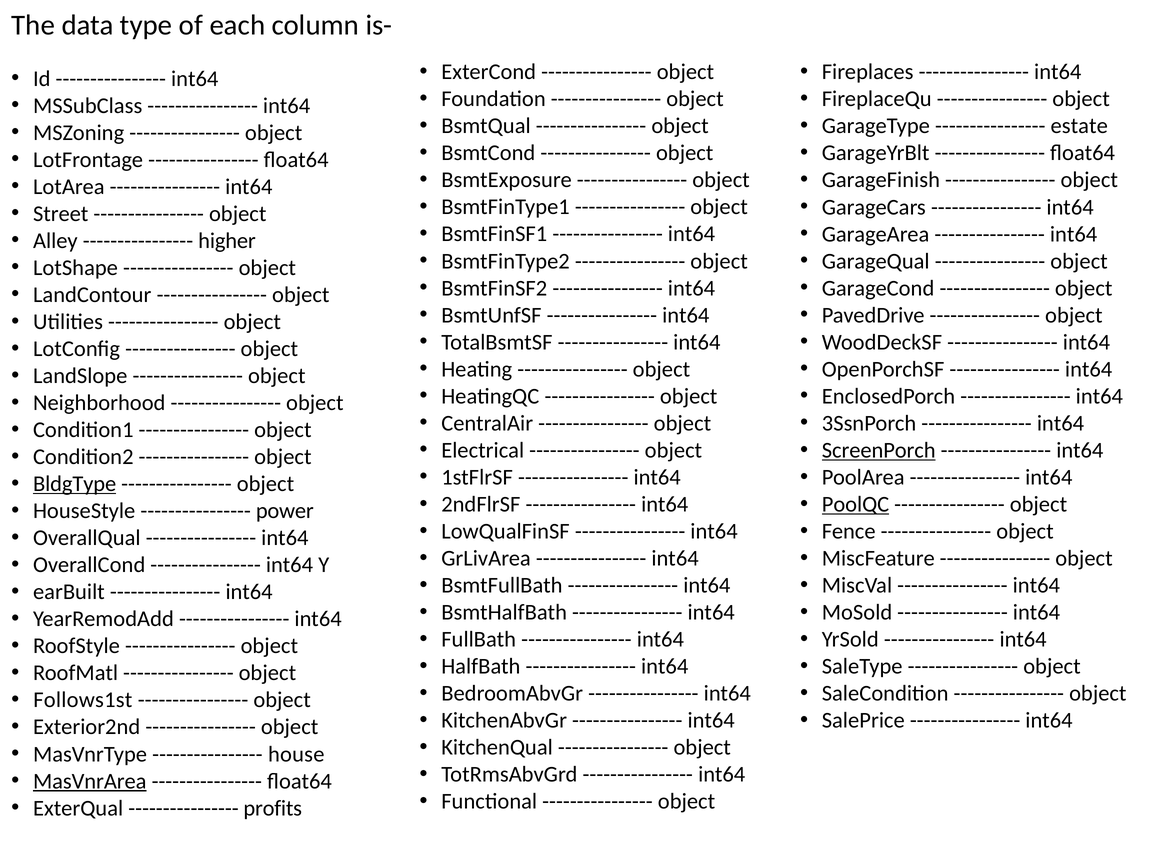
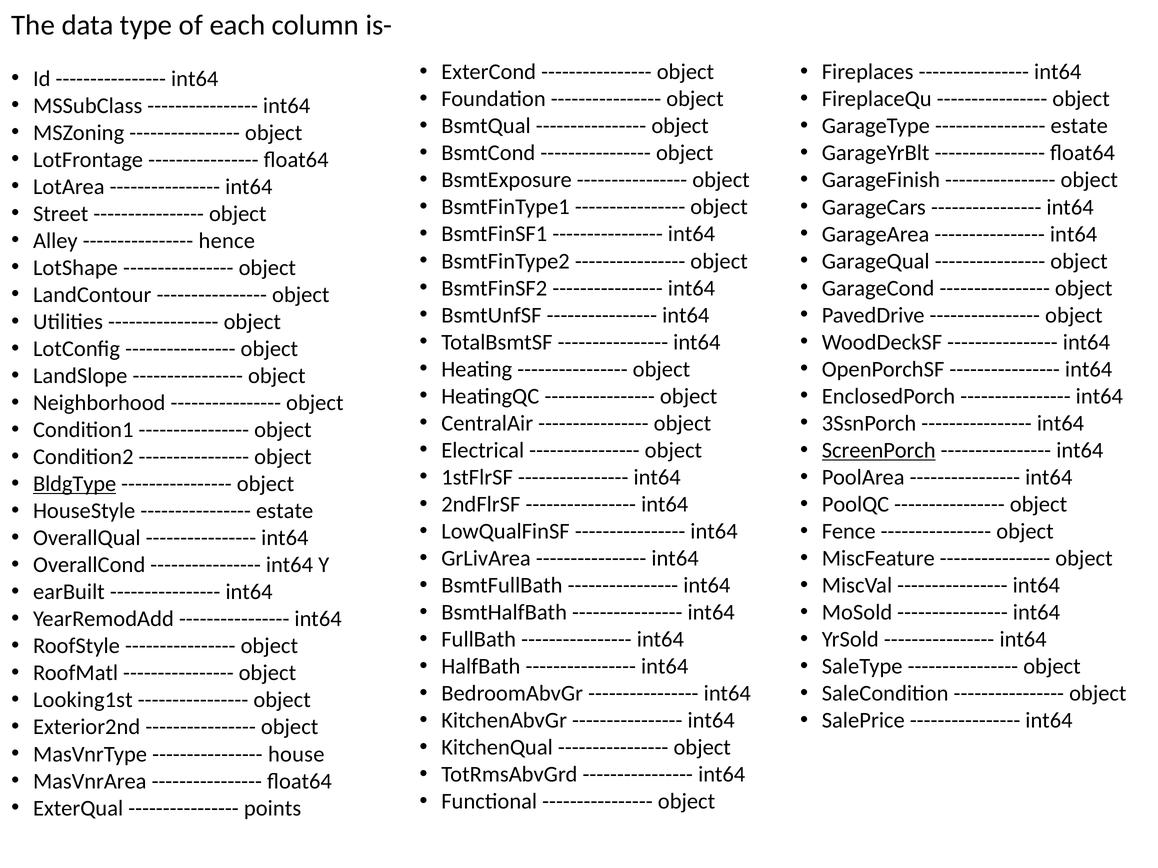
higher: higher -> hence (227, 241)
PoolQC underline: present -> none (856, 505)
power: power -> estate (285, 511)
Follows1st: Follows1st -> Looking1st (83, 700)
MasVnrArea underline: present -> none (90, 782)
profits: profits -> points (273, 809)
